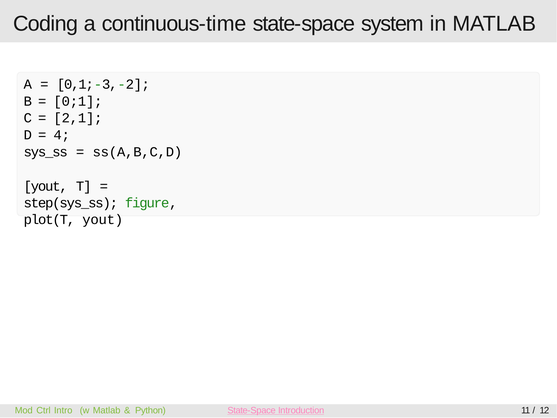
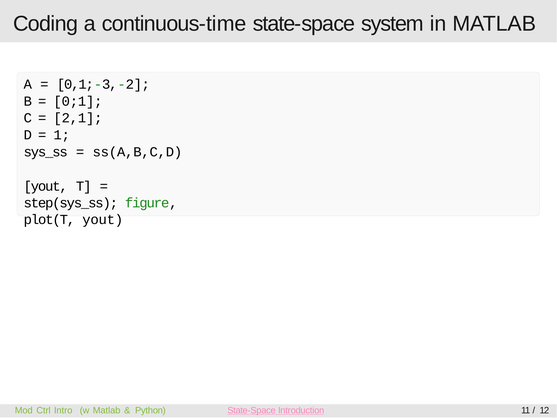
4: 4 -> 1 (62, 135)
